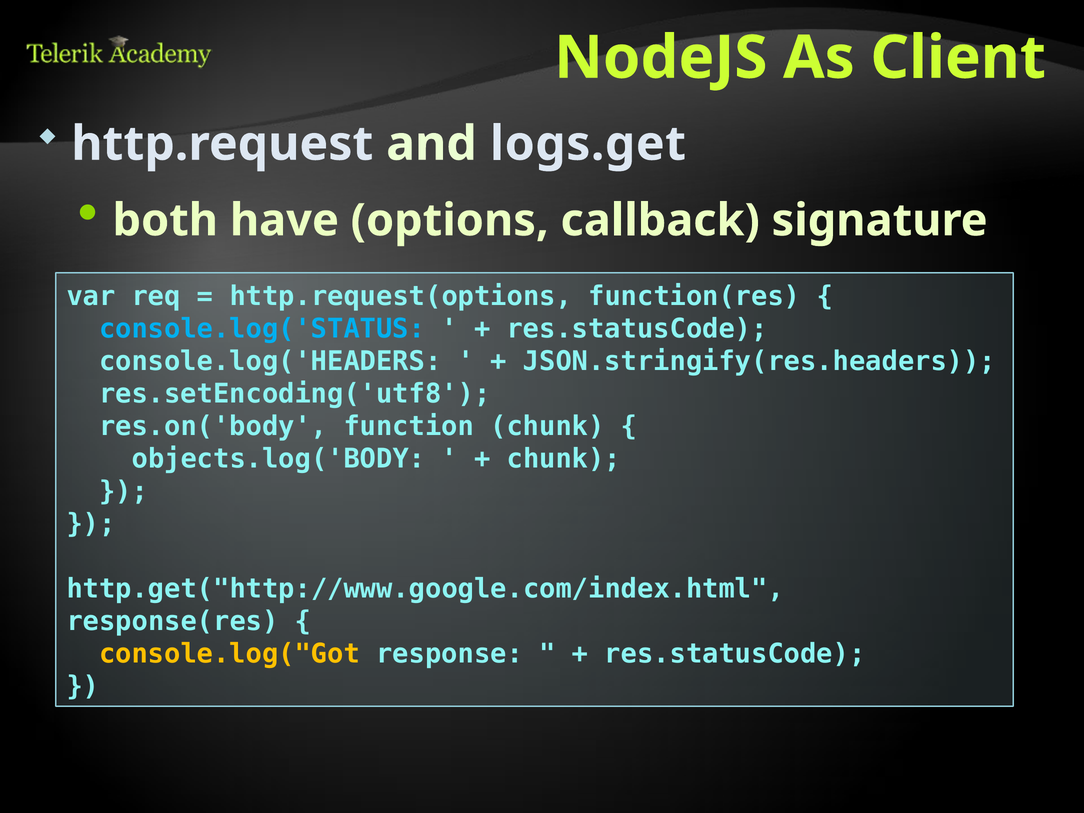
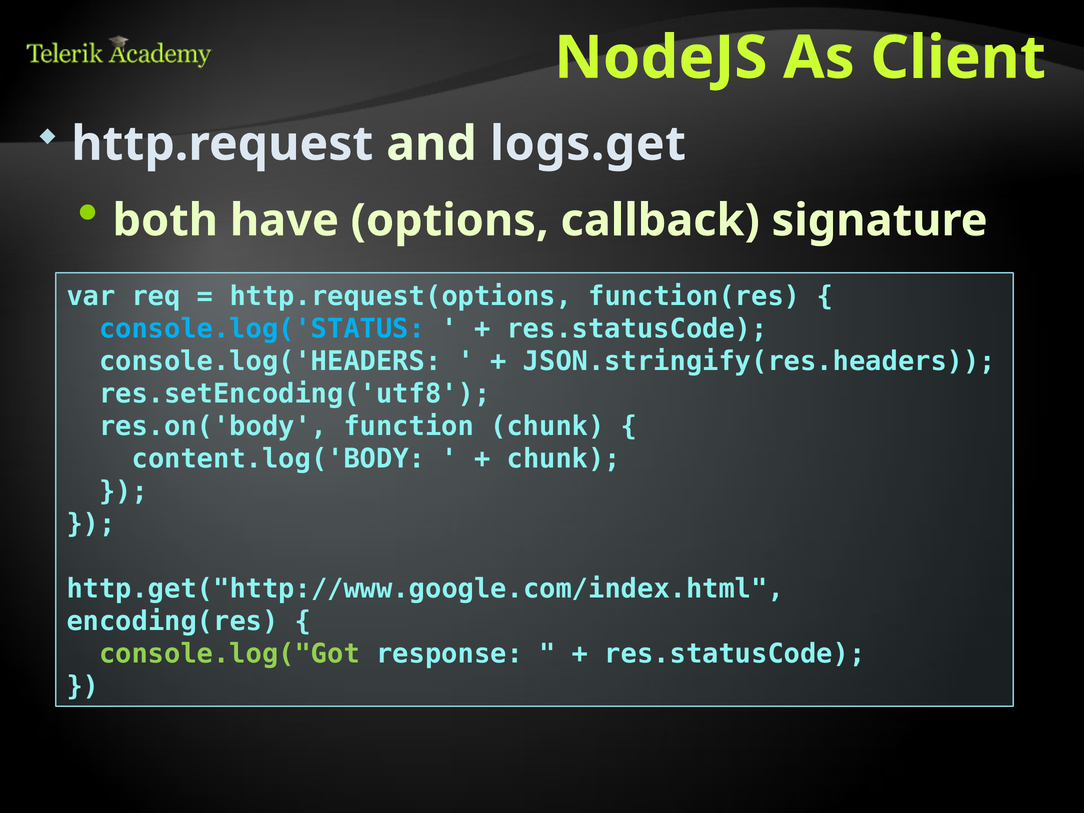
objects.log('BODY: objects.log('BODY -> content.log('BODY (278, 459)
response(res: response(res -> encoding(res (172, 621)
console.log("Got colour: yellow -> light green (229, 654)
